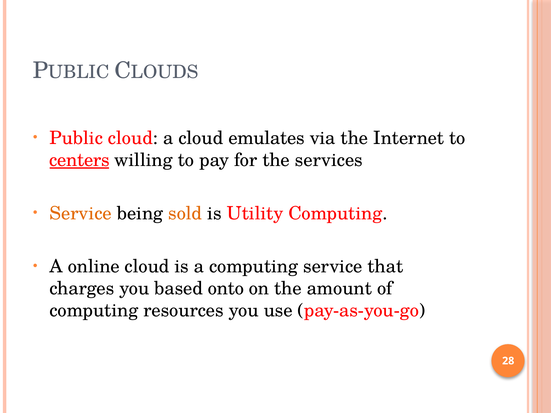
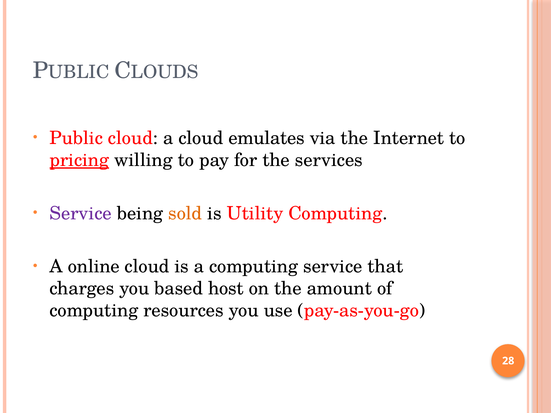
centers: centers -> pricing (79, 160)
Service colour: orange -> purple (81, 213)
onto: onto -> host (226, 289)
